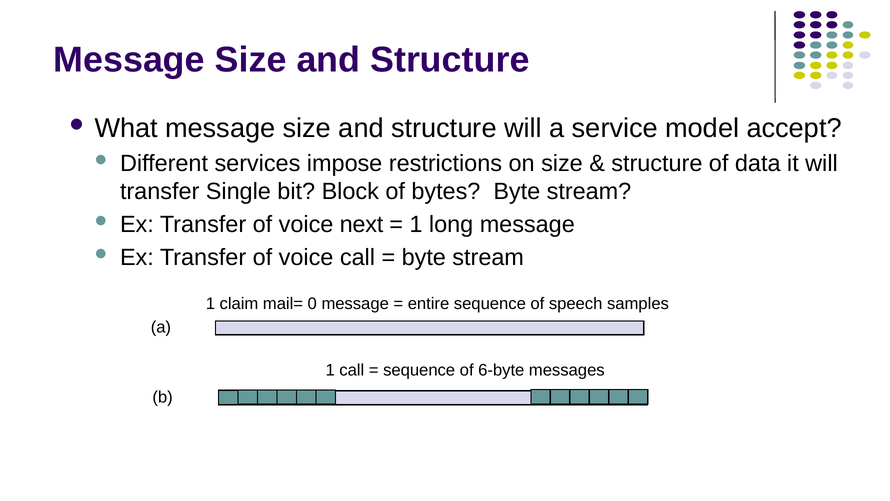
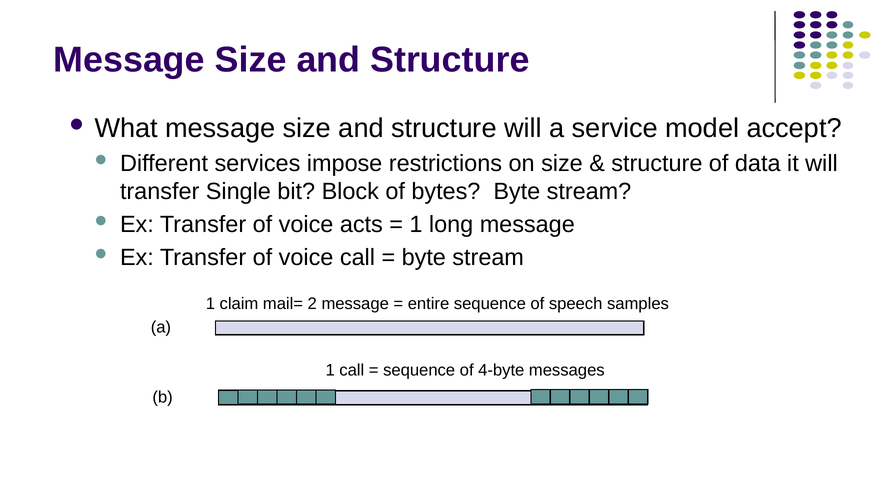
next: next -> acts (361, 224)
0: 0 -> 2 (312, 304)
6-byte: 6-byte -> 4-byte (501, 370)
